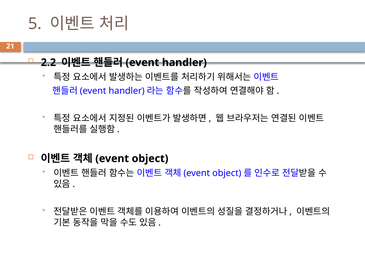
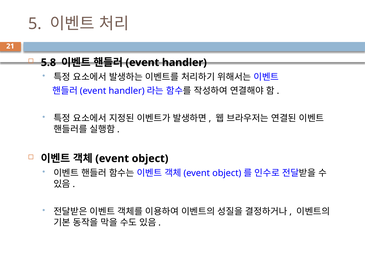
2.2: 2.2 -> 5.8 (48, 62)
